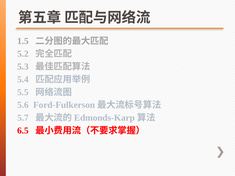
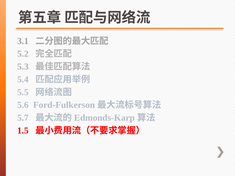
1.5: 1.5 -> 3.1 (23, 41)
6.5: 6.5 -> 1.5 (23, 131)
